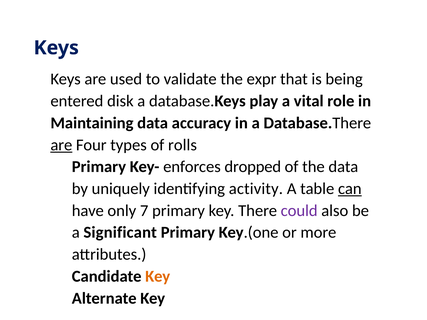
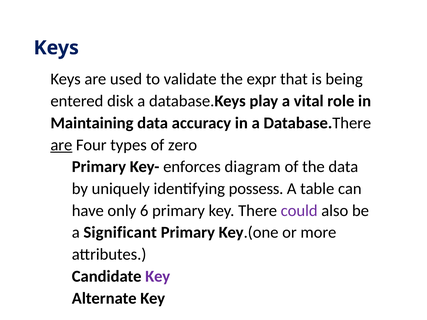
rolls: rolls -> zero (183, 145)
dropped: dropped -> diagram (253, 167)
activity: activity -> possess (256, 189)
can underline: present -> none (350, 189)
7: 7 -> 6 (144, 211)
Key colour: orange -> purple (158, 277)
